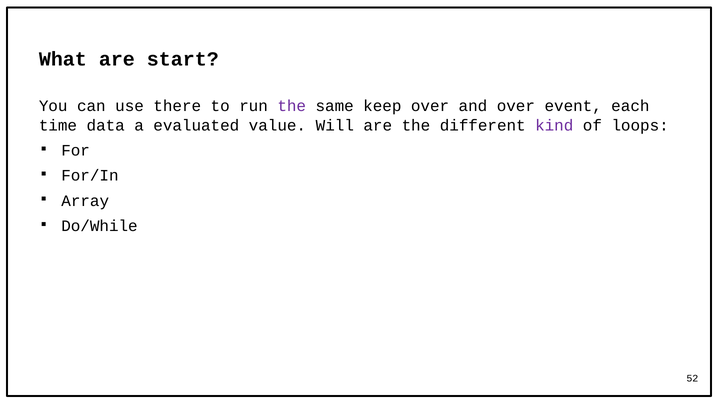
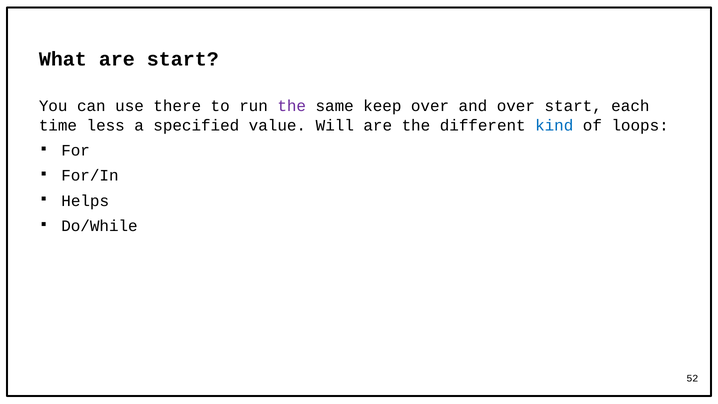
over event: event -> start (573, 106)
data: data -> less (106, 125)
evaluated: evaluated -> specified (196, 125)
kind colour: purple -> blue (554, 125)
Array: Array -> Helps (85, 201)
